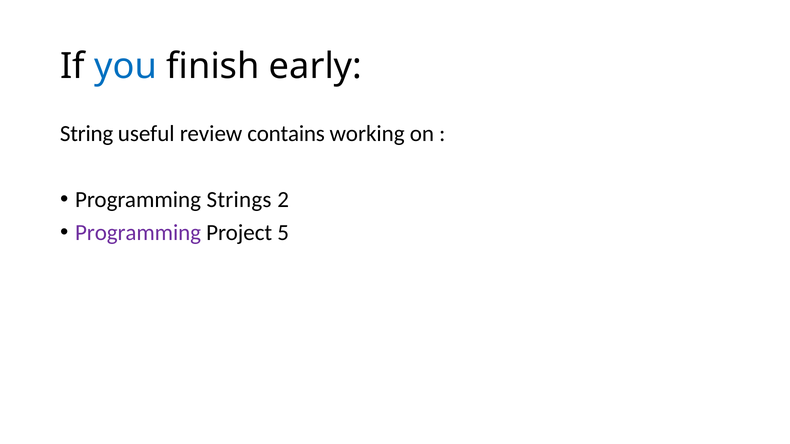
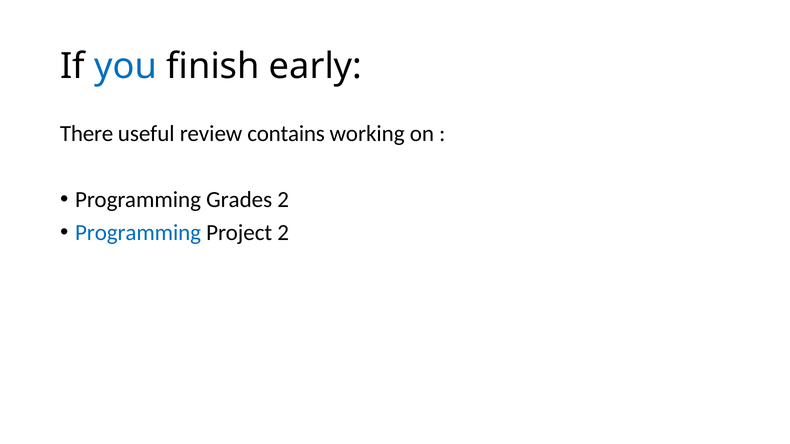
String: String -> There (87, 134)
Strings: Strings -> Grades (239, 200)
Programming colour: purple -> blue (138, 233)
Project 5: 5 -> 2 (283, 233)
